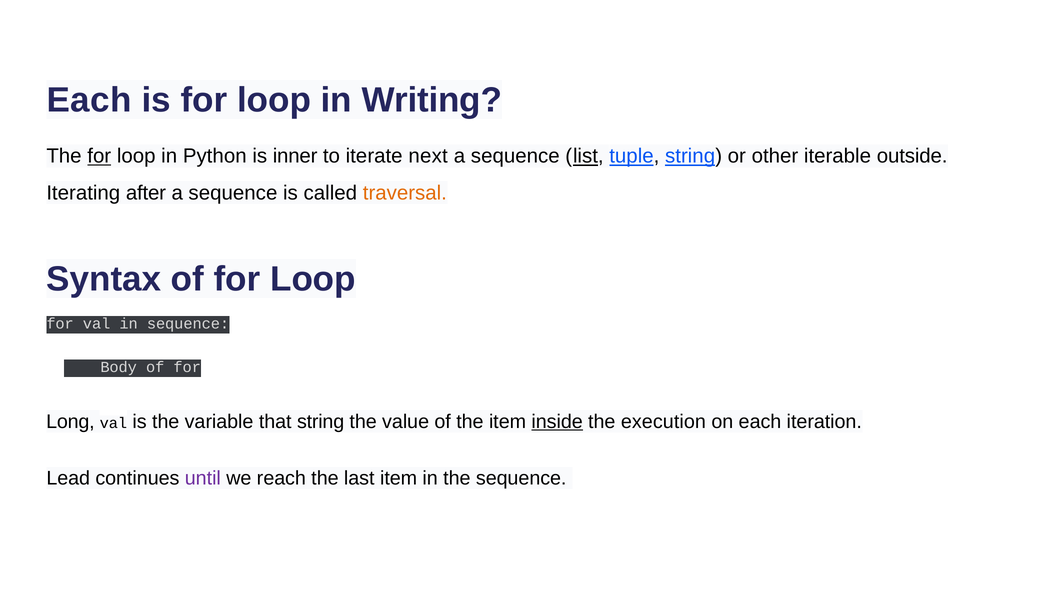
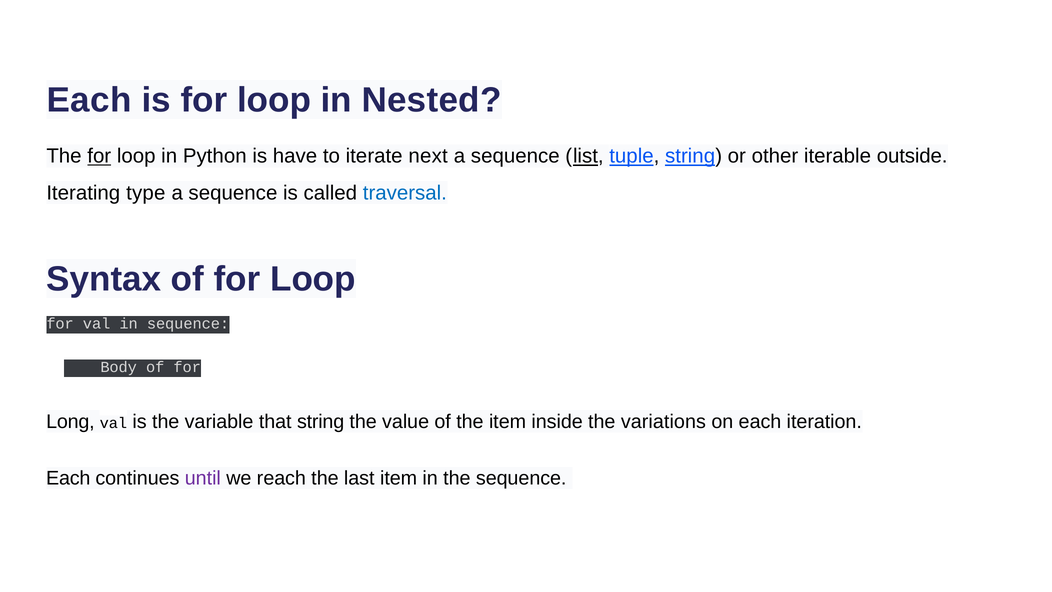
Writing: Writing -> Nested (432, 100)
inner: inner -> have (295, 156)
after: after -> type (146, 193)
traversal colour: orange -> blue (405, 193)
inside underline: present -> none (557, 421)
execution: execution -> variations (663, 421)
Lead: Lead -> Each (68, 478)
